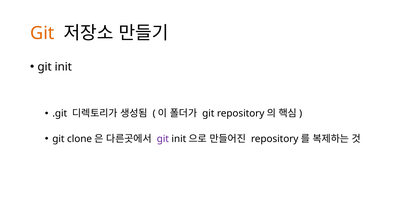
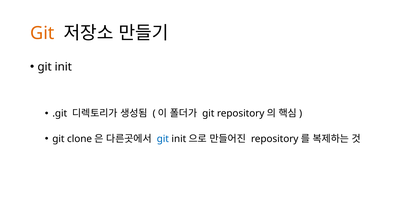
git colour: purple -> blue (163, 139)
